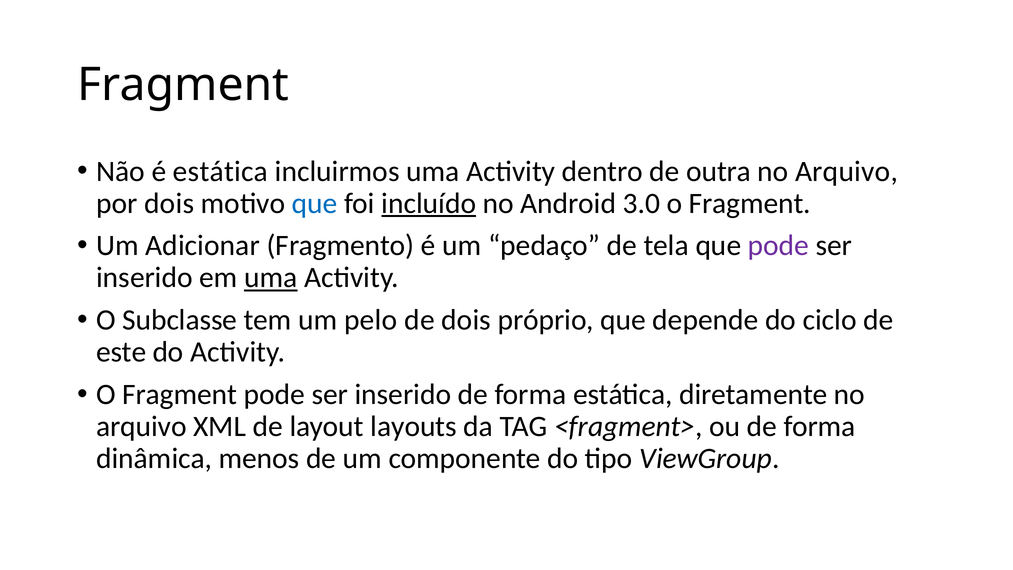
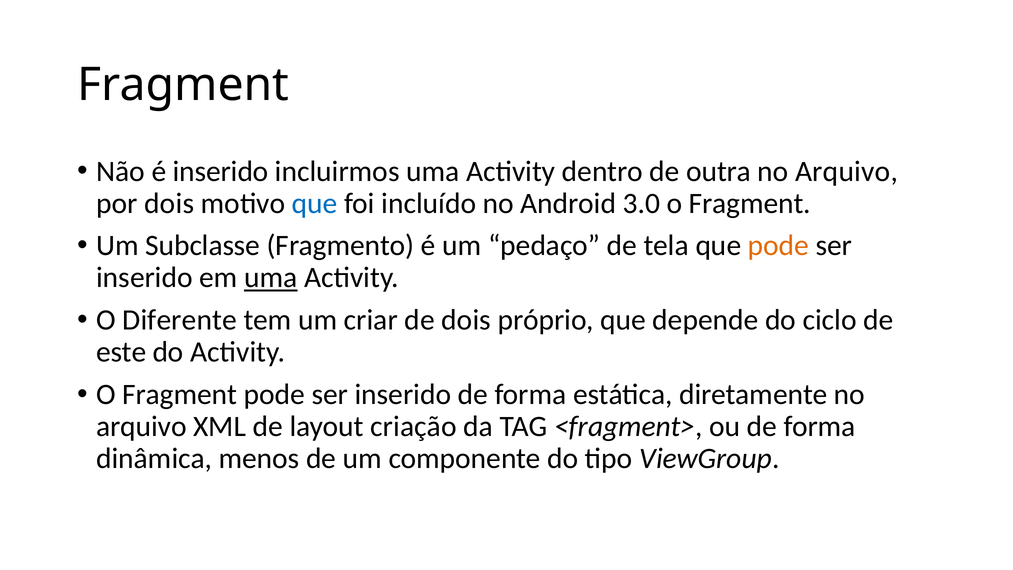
é estática: estática -> inserido (221, 171)
incluído underline: present -> none (429, 203)
Adicionar: Adicionar -> Subclasse (203, 246)
pode colour: purple -> orange (778, 246)
Subclasse: Subclasse -> Diferente (180, 320)
pelo: pelo -> criar (371, 320)
layouts: layouts -> criação (414, 426)
